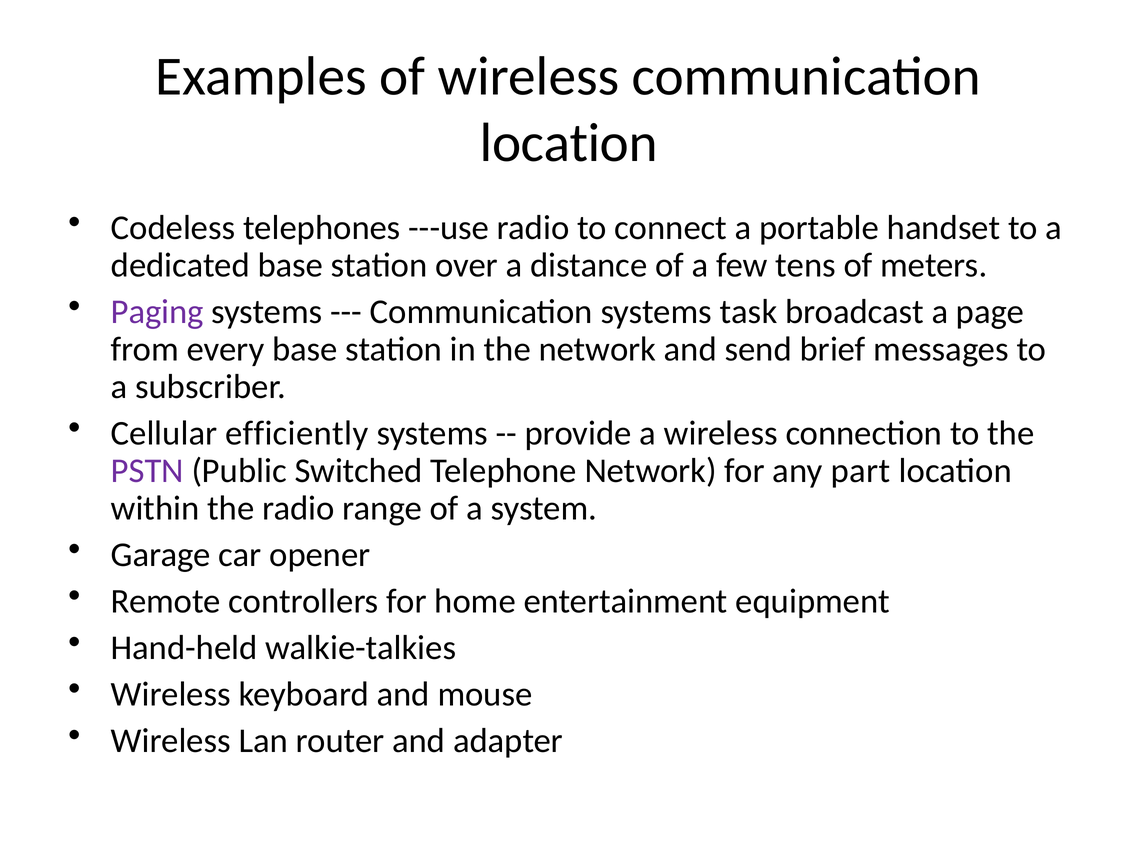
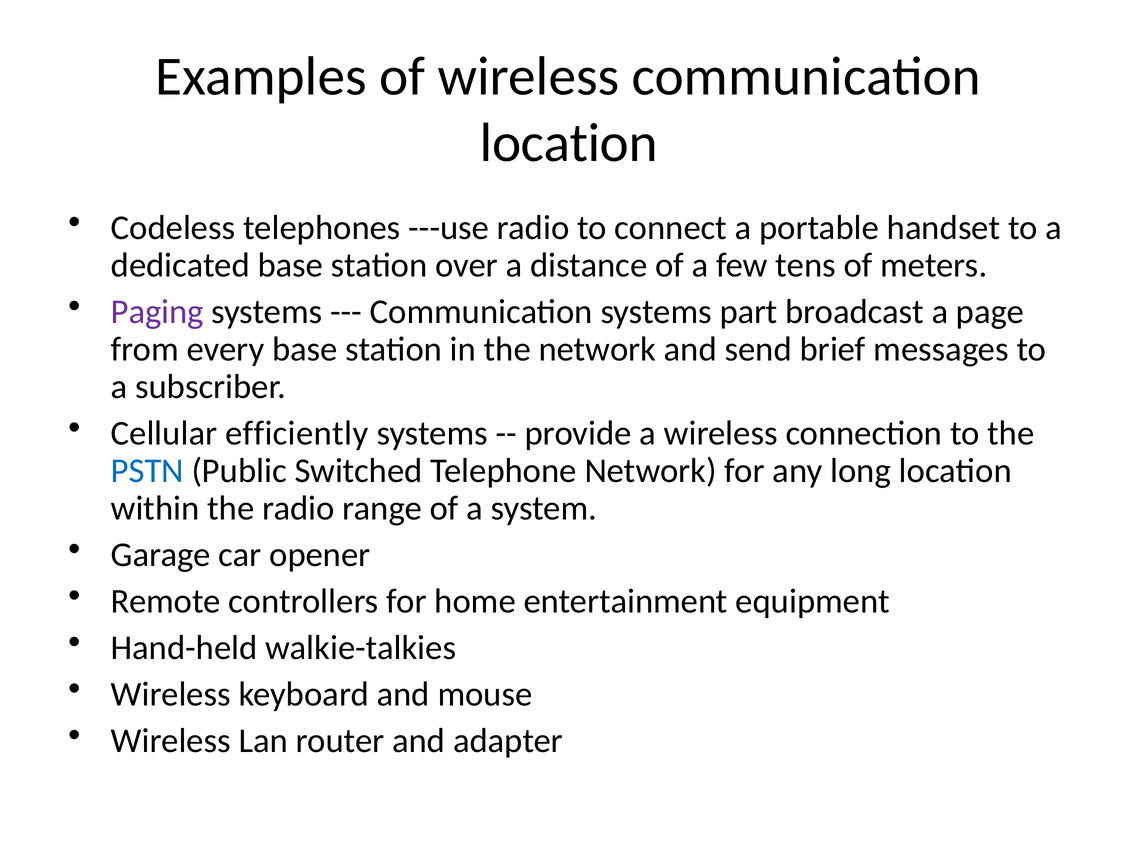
task: task -> part (749, 312)
PSTN colour: purple -> blue (147, 471)
part: part -> long (861, 471)
